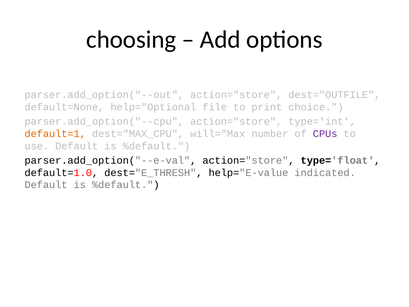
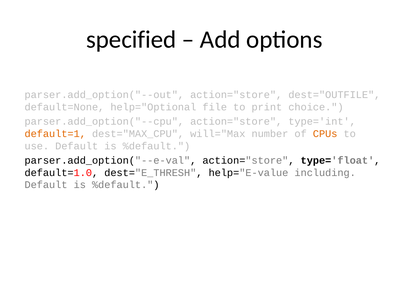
choosing: choosing -> specified (131, 40)
CPUs colour: purple -> orange (325, 134)
indicated: indicated -> including (325, 172)
